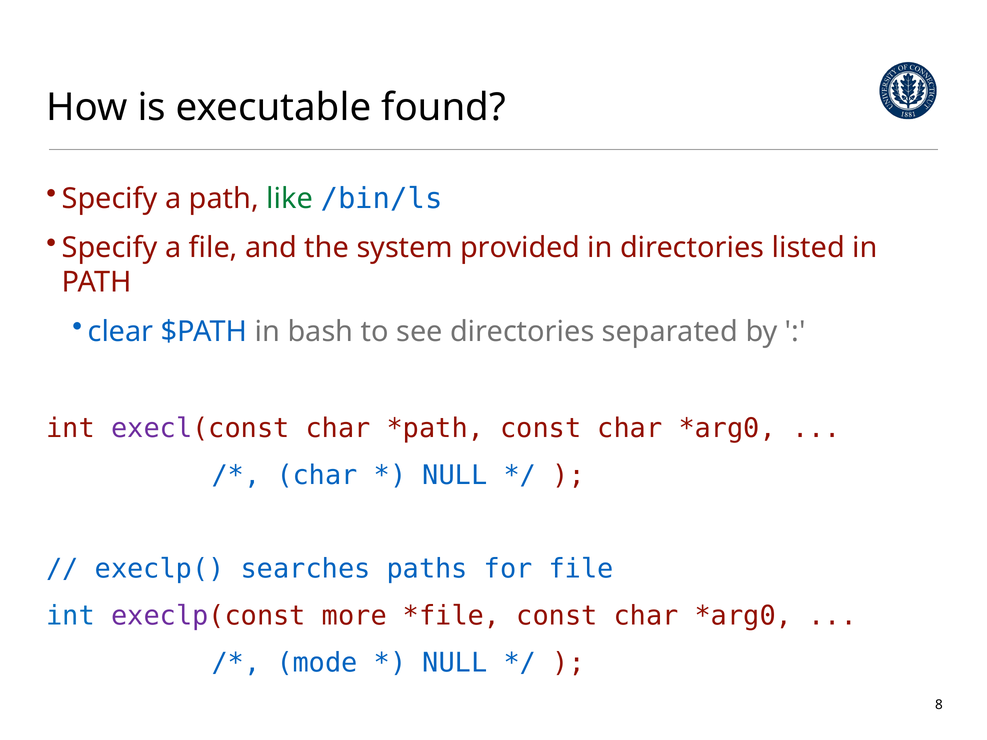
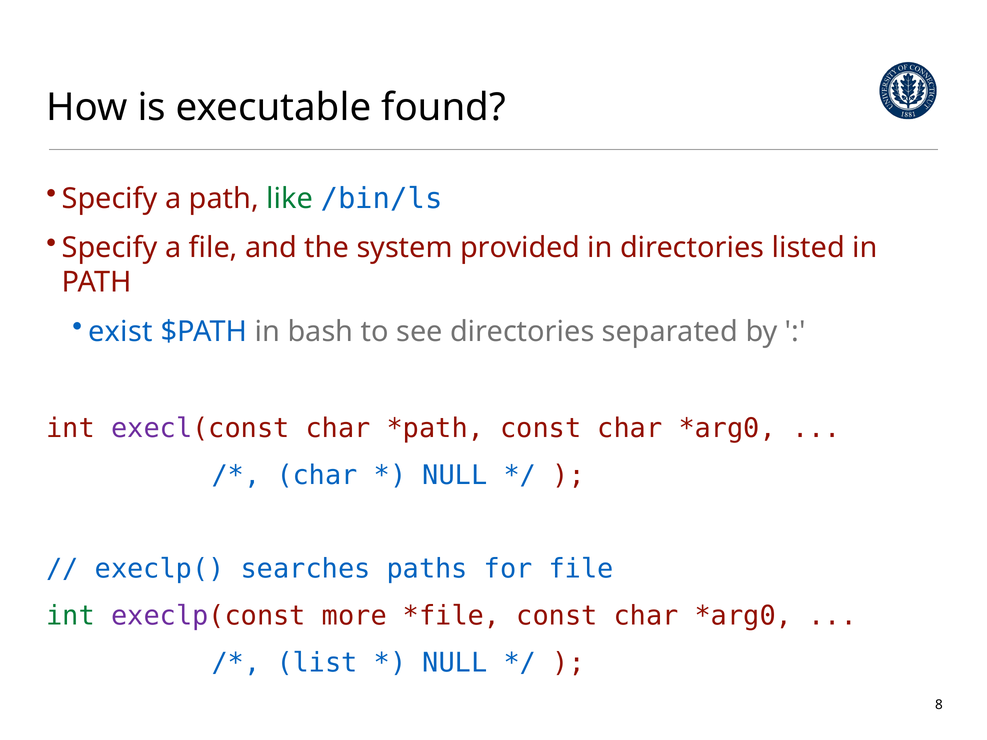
clear: clear -> exist (120, 332)
int colour: blue -> green (71, 616)
mode: mode -> list (317, 663)
